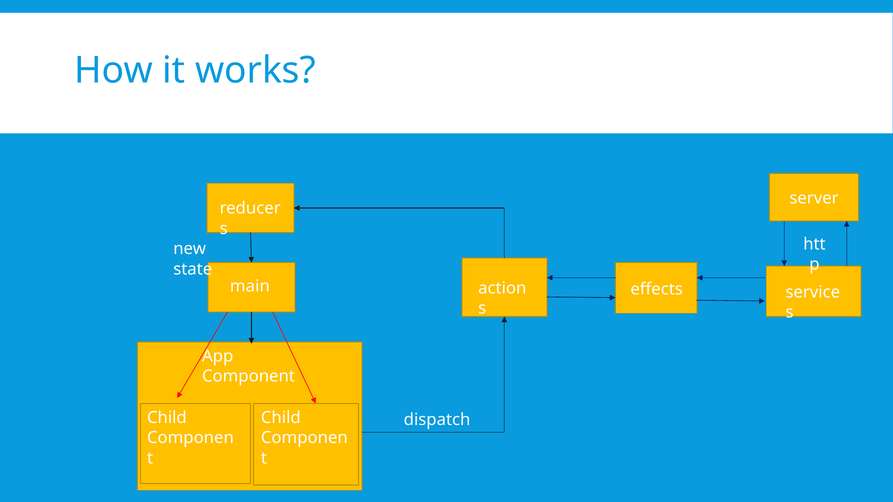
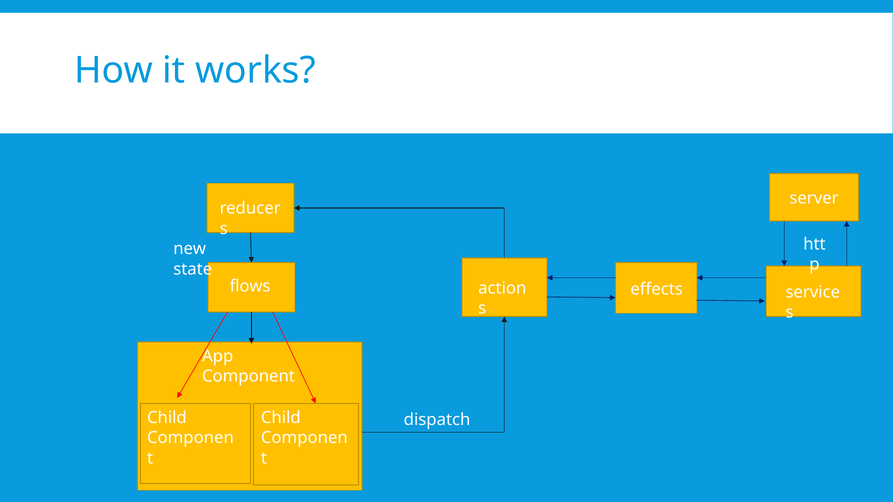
main: main -> flows (250, 286)
